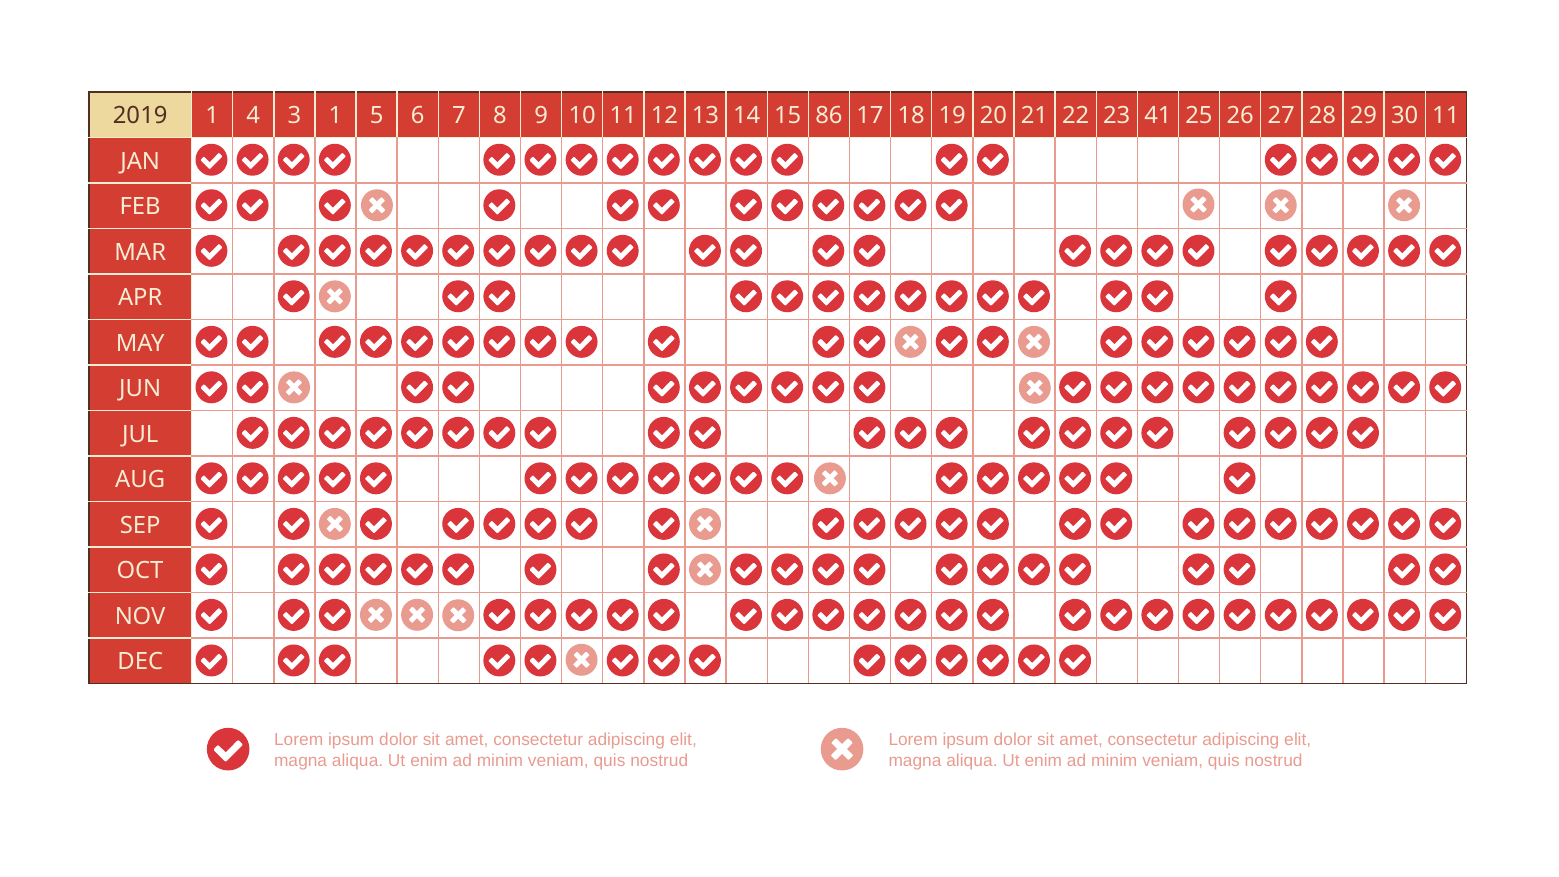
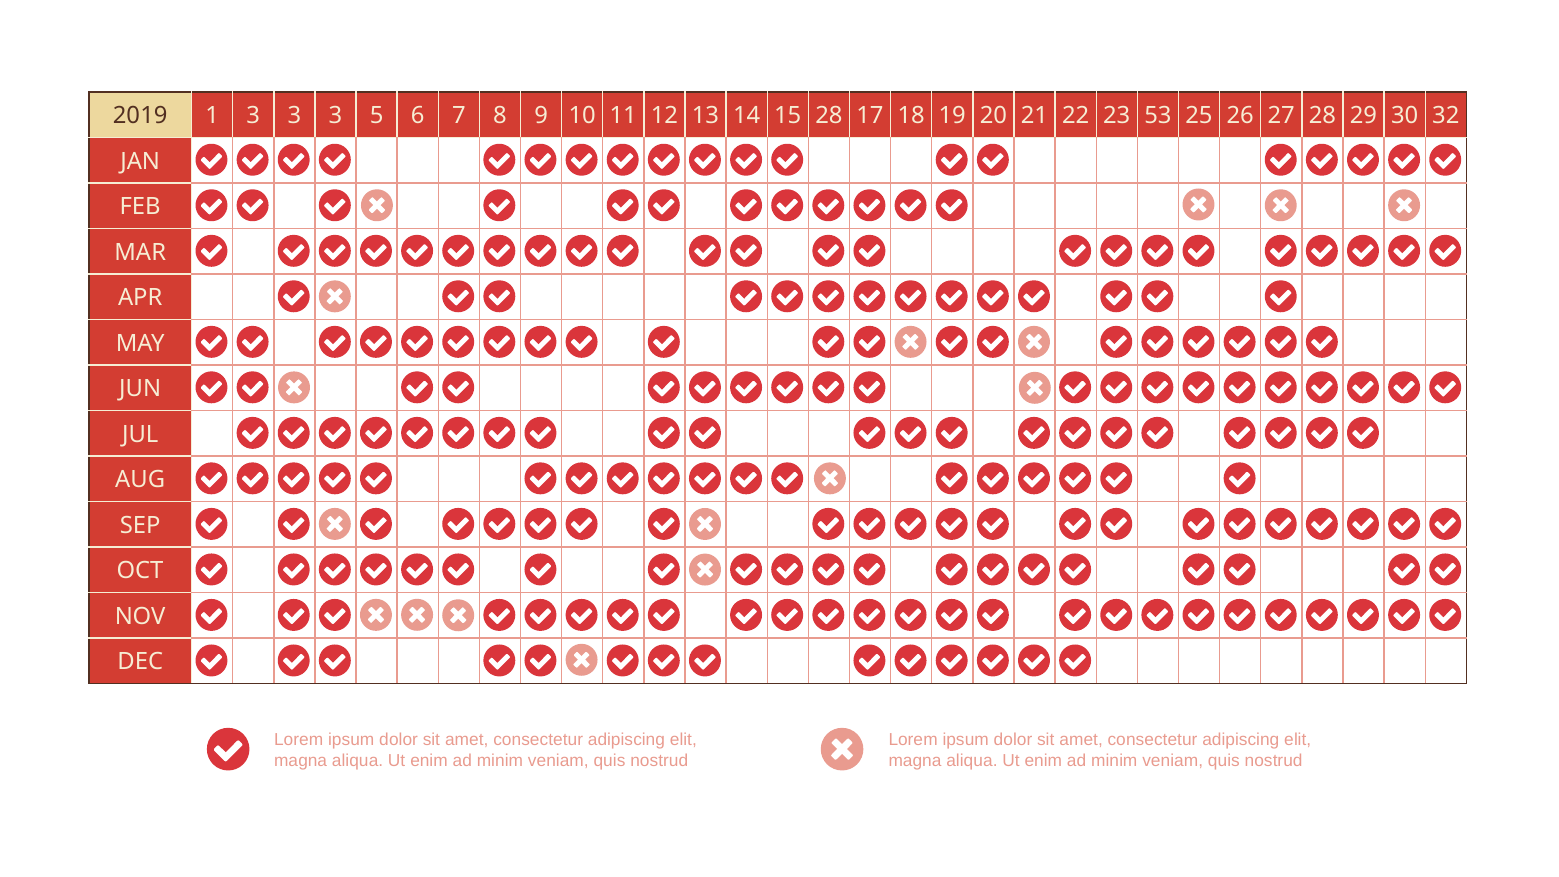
1 4: 4 -> 3 (253, 116)
1: 1 -> 3 (336, 116)
15 86: 86 -> 28 (829, 116)
41: 41 -> 53 (1158, 116)
30 11: 11 -> 32 (1446, 116)
